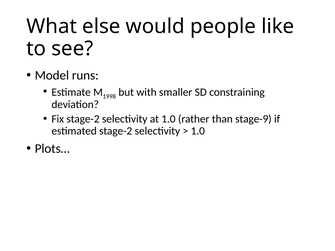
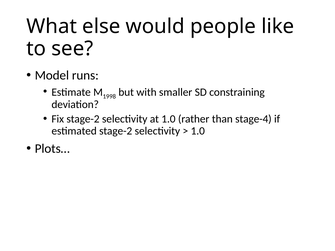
stage-9: stage-9 -> stage-4 (253, 119)
